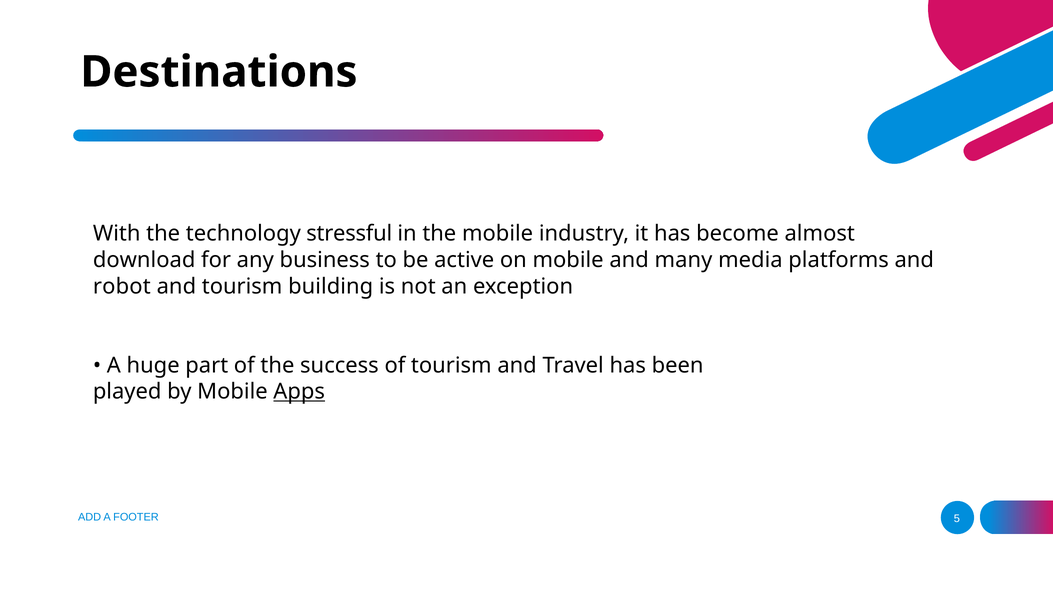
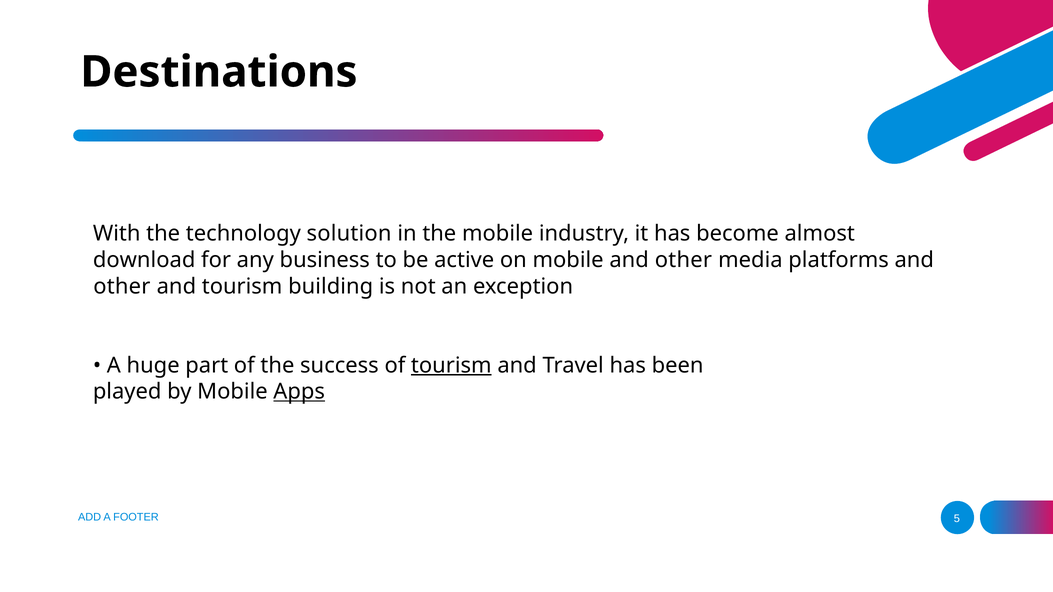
stressful: stressful -> solution (349, 234)
mobile and many: many -> other (683, 260)
robot: robot -> other (122, 287)
tourism underline: none -> present (451, 366)
